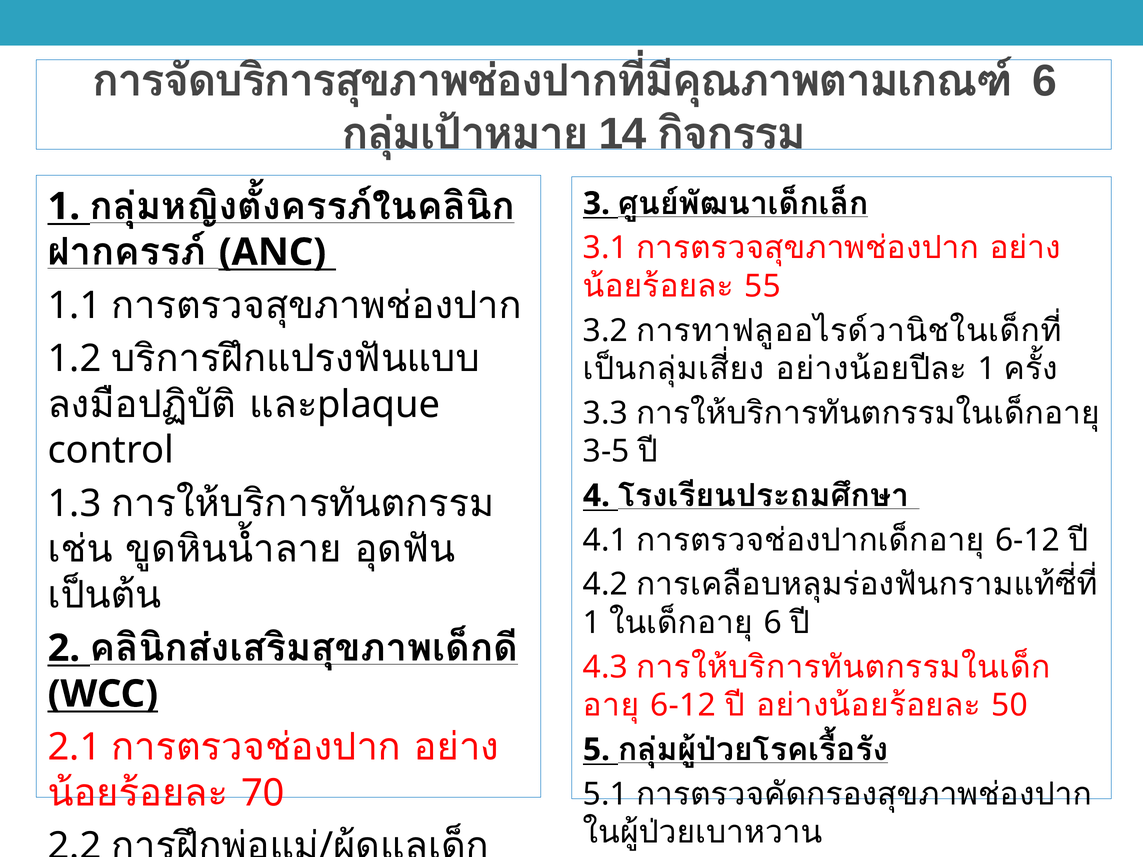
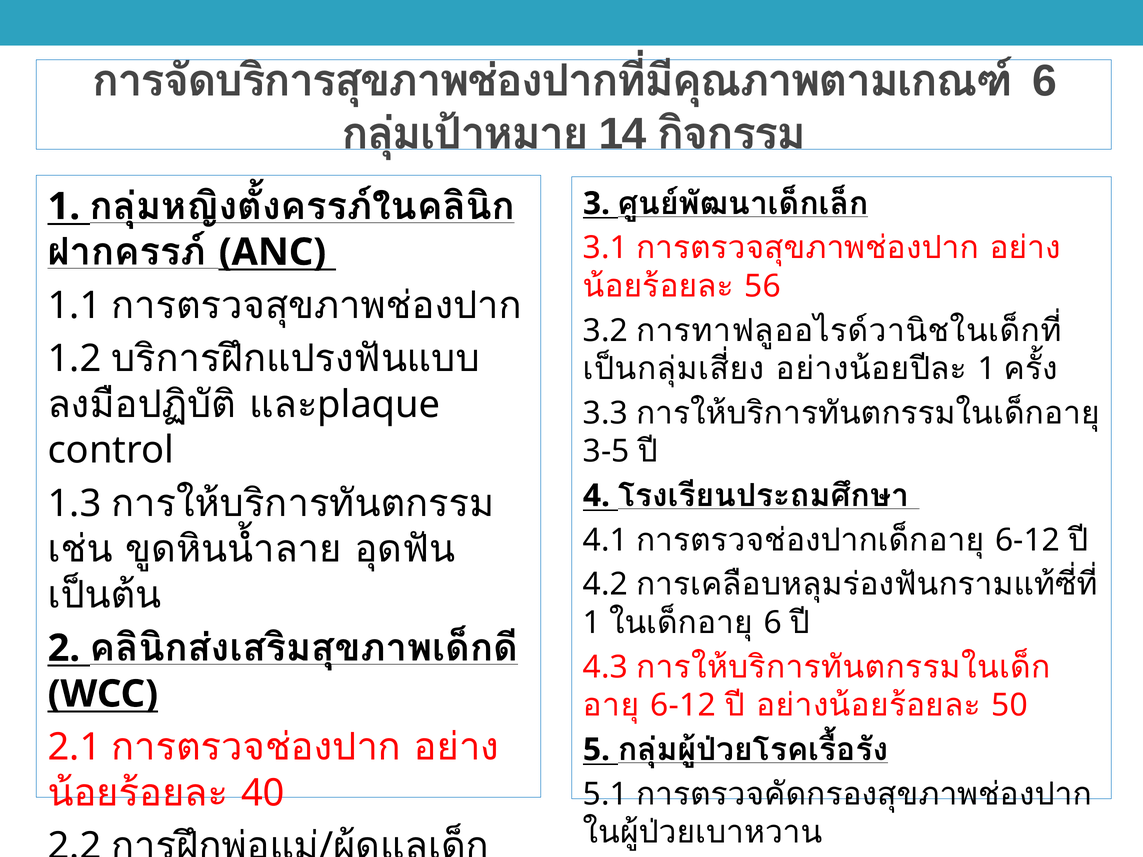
55: 55 -> 56 (763, 286)
70: 70 -> 40 (263, 793)
